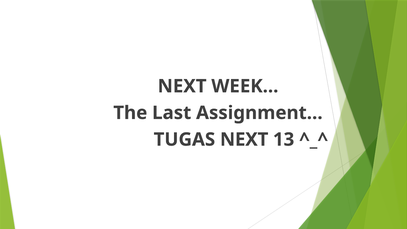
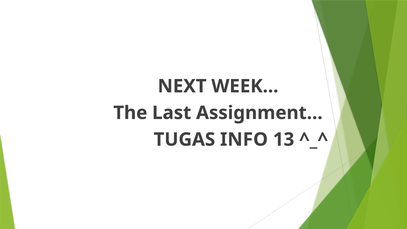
TUGAS NEXT: NEXT -> INFO (244, 139)
